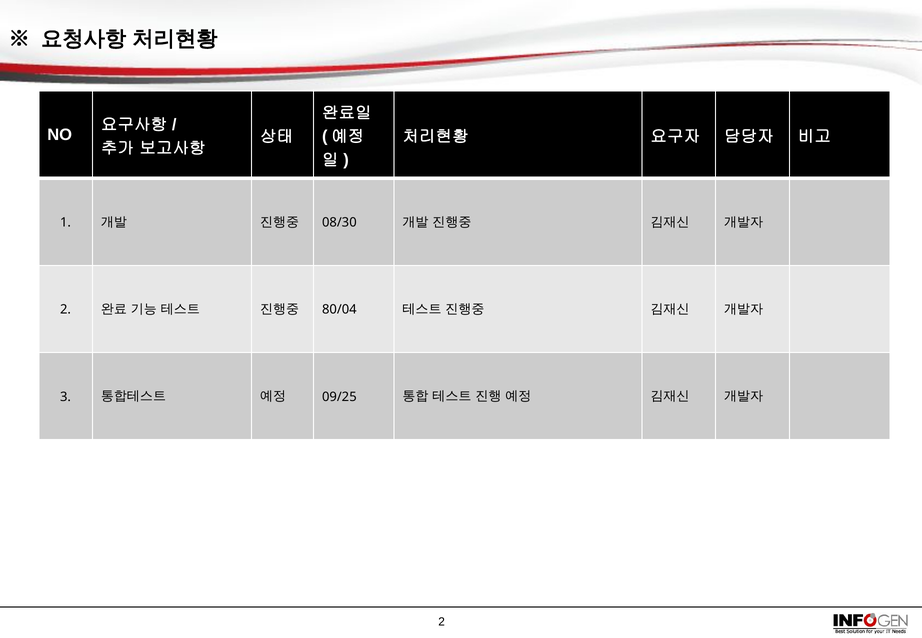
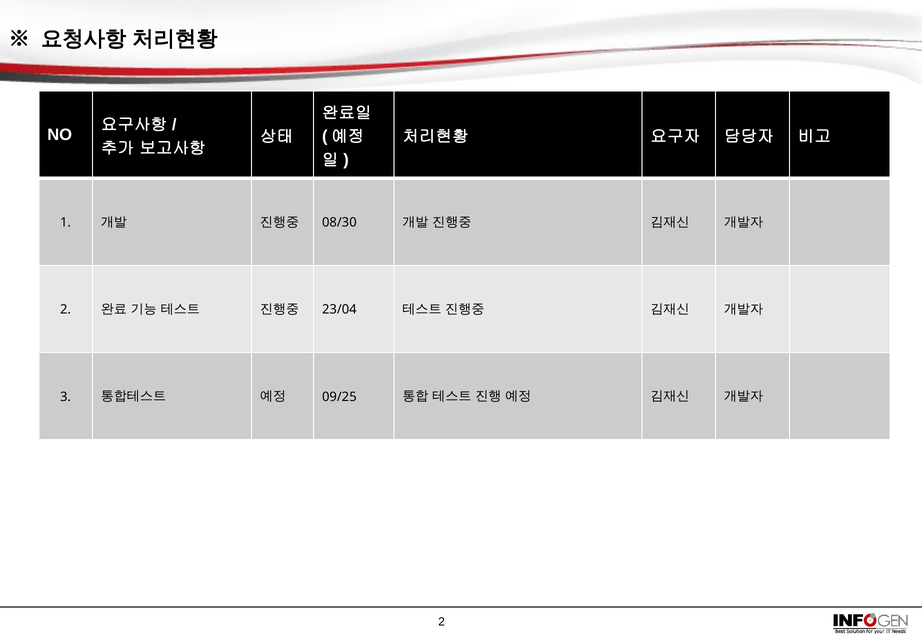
80/04: 80/04 -> 23/04 (339, 310)
